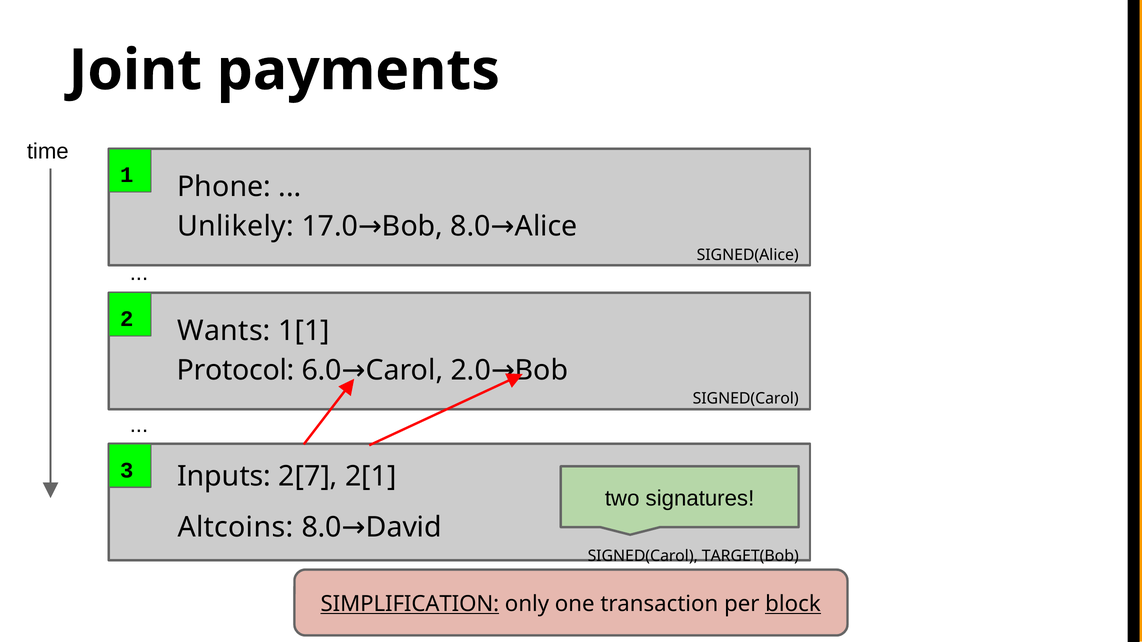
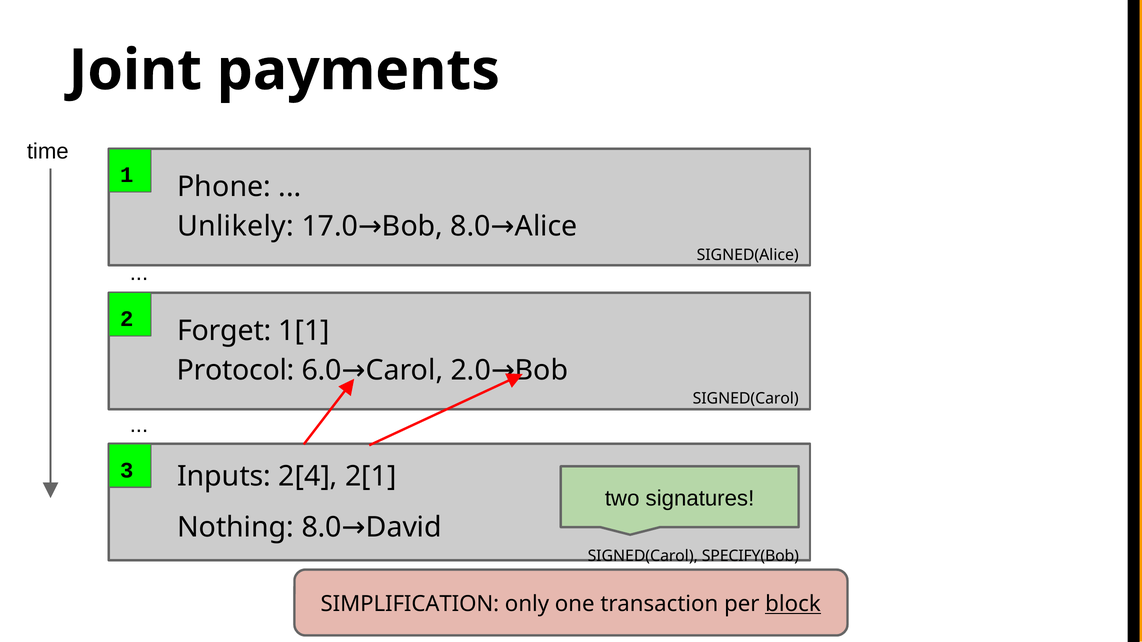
Wants: Wants -> Forget (224, 331)
2[7: 2[7 -> 2[4 (308, 476)
Altcoins: Altcoins -> Nothing (236, 528)
TARGET(Bob: TARGET(Bob -> SPECIFY(Bob (750, 556)
SIMPLIFICATION underline: present -> none (410, 604)
